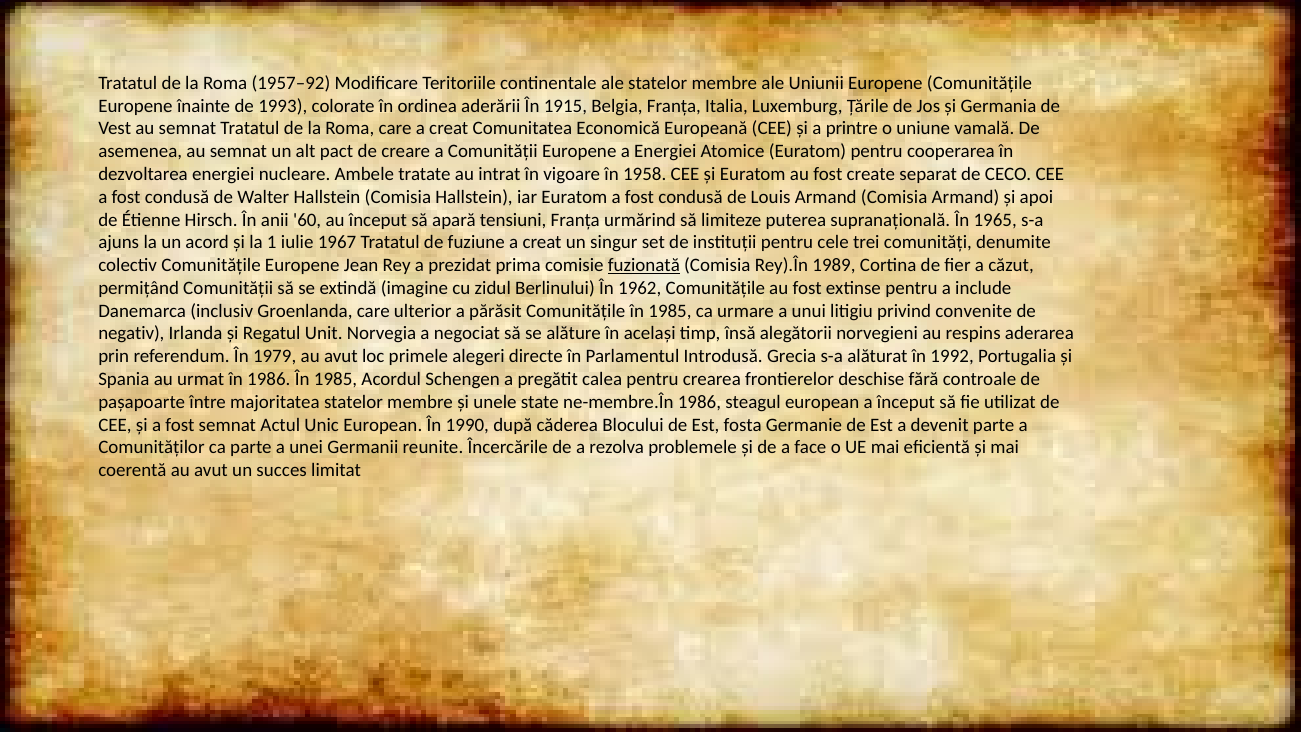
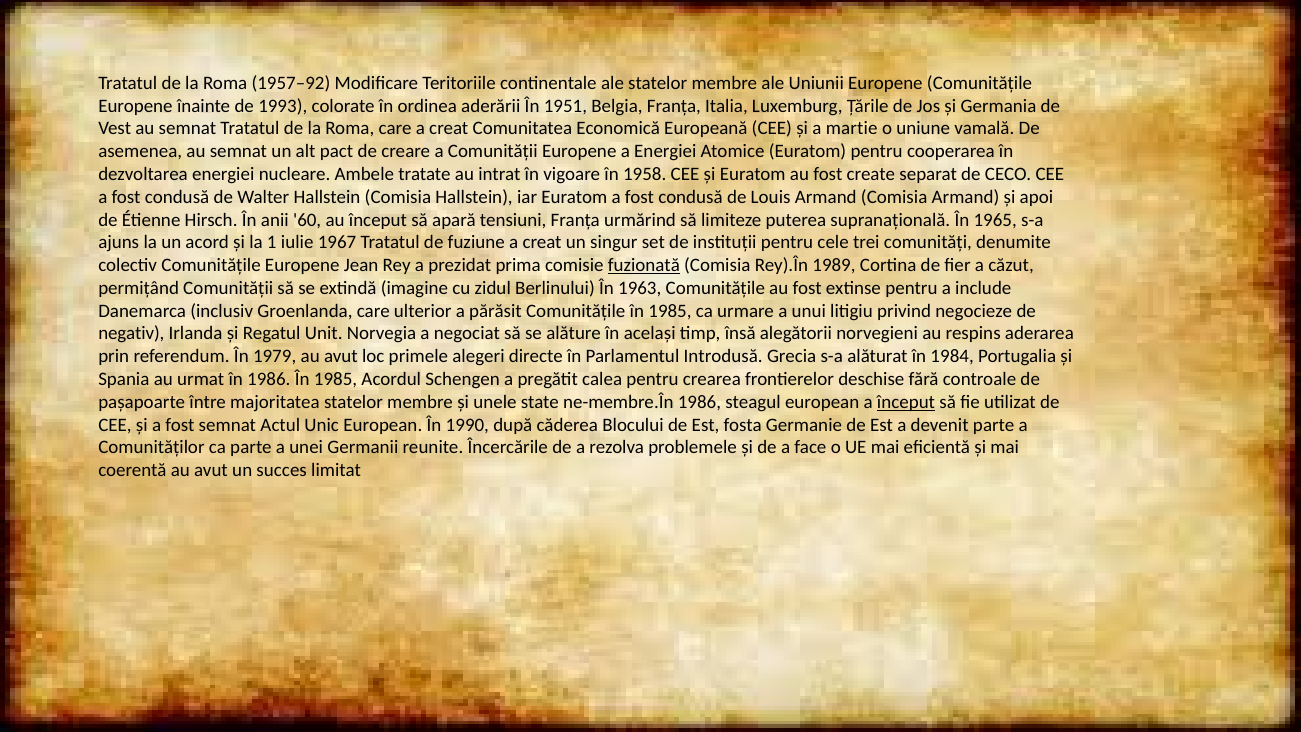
1915: 1915 -> 1951 (565, 106)
printre: printre -> martie (852, 129)
1962: 1962 -> 1963 (640, 288)
convenite: convenite -> negocieze (974, 311)
1992: 1992 -> 1984 (952, 356)
început underline: none -> present (906, 402)
